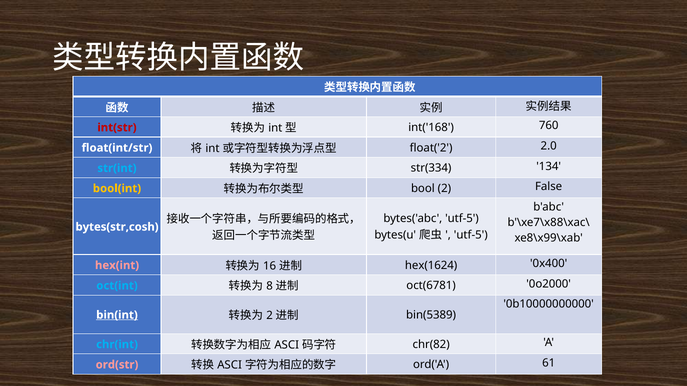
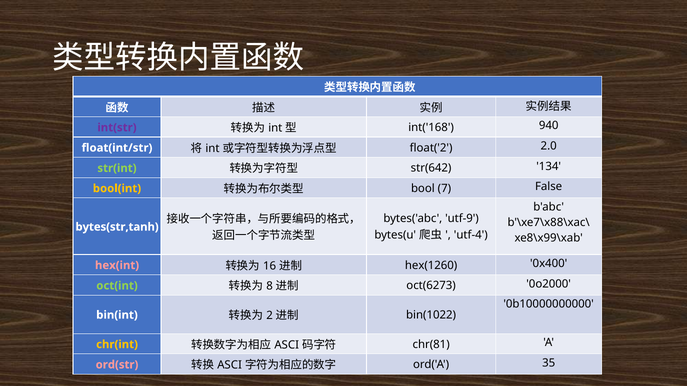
int(str colour: red -> purple (117, 128)
760: 760 -> 940 (549, 126)
str(int colour: light blue -> light green (117, 168)
str(334: str(334 -> str(642 (431, 168)
bool 2: 2 -> 7 (444, 189)
bytes('abc utf-5: utf-5 -> utf-9 (462, 219)
bytes(str,cosh: bytes(str,cosh -> bytes(str,tanh (117, 227)
utf-5: utf-5 -> utf-4 (471, 235)
hex(1624: hex(1624 -> hex(1260 (431, 266)
oct(int colour: light blue -> light green (117, 286)
oct(6781: oct(6781 -> oct(6273 (431, 286)
bin(int underline: present -> none (117, 315)
bin(5389: bin(5389 -> bin(1022 (431, 315)
chr(int colour: light blue -> yellow (117, 345)
chr(82: chr(82 -> chr(81 (431, 345)
61: 61 -> 35 (549, 363)
